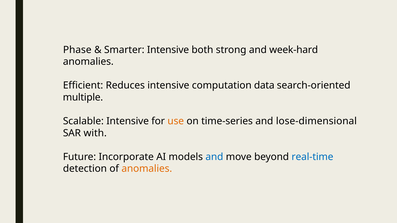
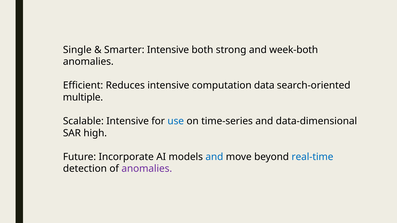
Phase: Phase -> Single (77, 50)
week-hard: week-hard -> week-both (294, 50)
use colour: orange -> blue (176, 121)
lose-dimensional: lose-dimensional -> data-dimensional (316, 121)
with: with -> high (95, 133)
anomalies colour: orange -> purple (147, 169)
